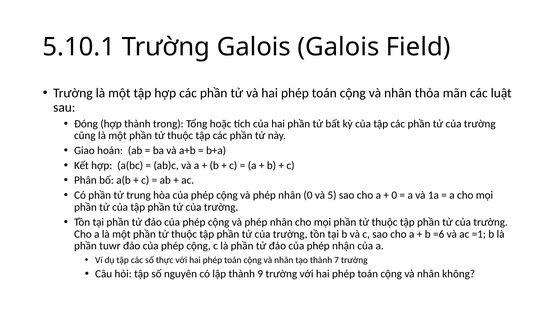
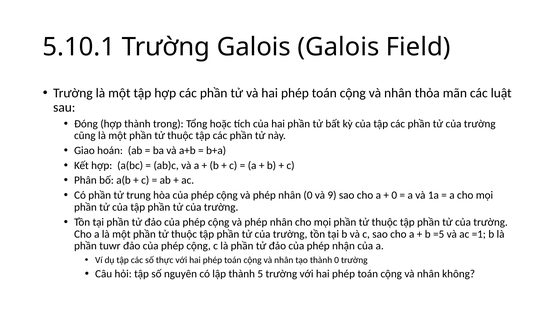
5: 5 -> 9 (332, 195)
=6: =6 -> =5 (439, 234)
thành 7: 7 -> 0 (337, 260)
9: 9 -> 5 (260, 274)
